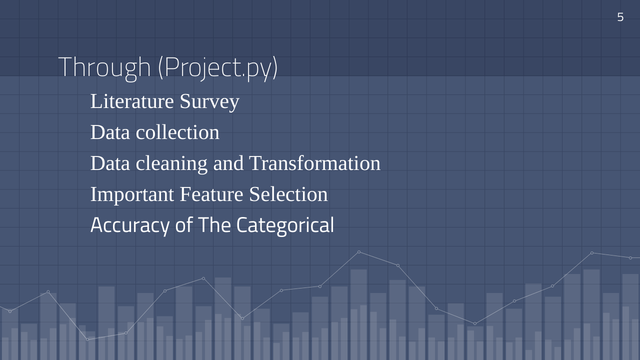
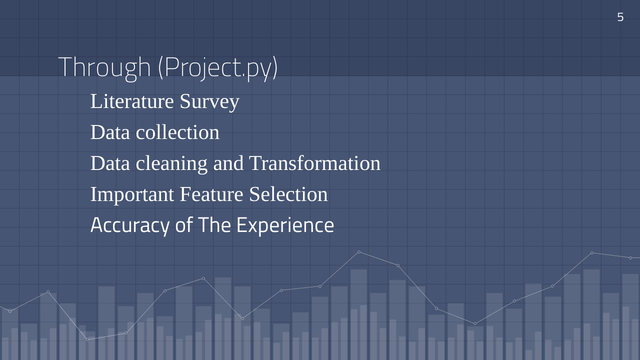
Categorical: Categorical -> Experience (285, 225)
